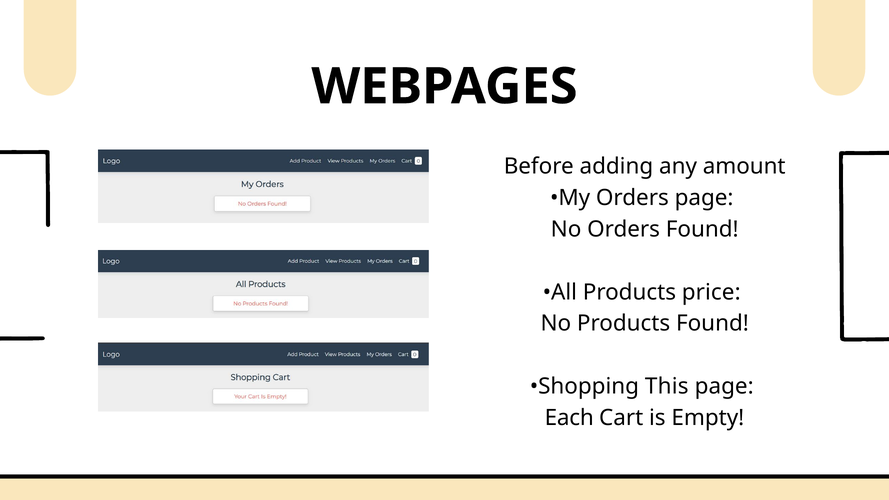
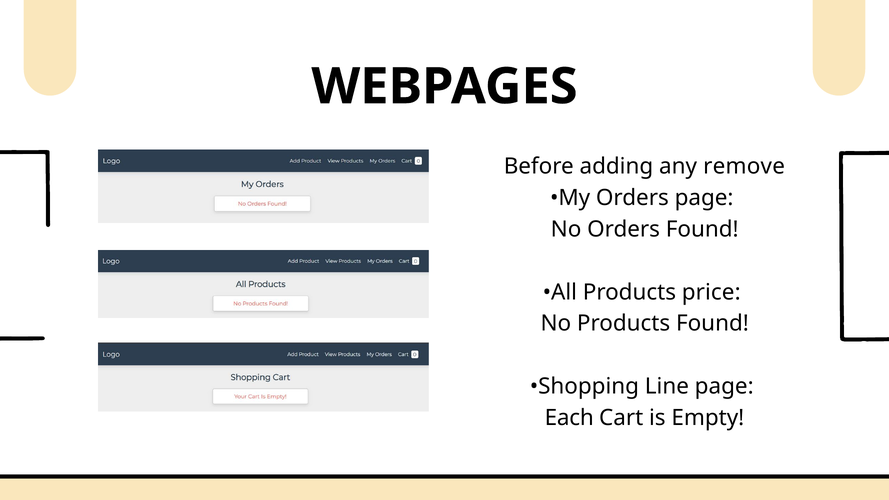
amount: amount -> remove (744, 166)
This: This -> Line (667, 387)
